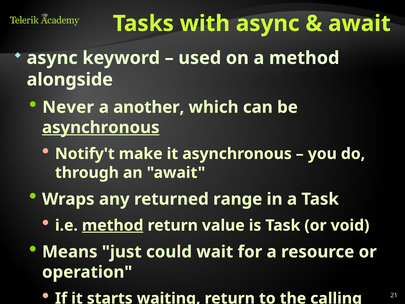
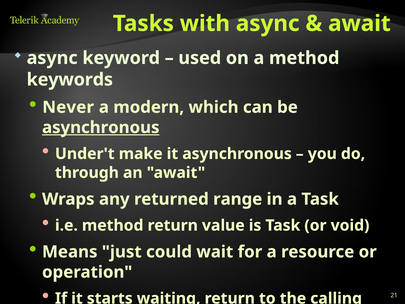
alongside: alongside -> keywords (70, 80)
another: another -> modern (149, 107)
Notify't: Notify't -> Under't (85, 154)
method underline: present -> none (113, 225)
